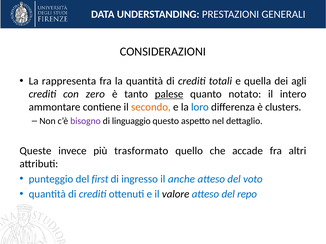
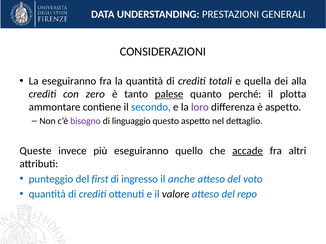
La rappresenta: rappresenta -> eseguiranno (69, 81)
agli: agli -> alla (299, 81)
notato: notato -> perché (245, 94)
intero: intero -> plotta (293, 94)
secondo colour: orange -> blue (151, 107)
loro colour: blue -> purple (200, 107)
è clusters: clusters -> aspetto (283, 107)
più trasformato: trasformato -> eseguiranno (141, 151)
accade underline: none -> present (248, 151)
